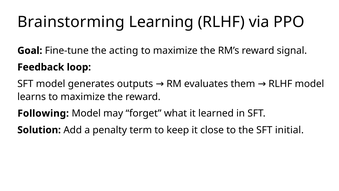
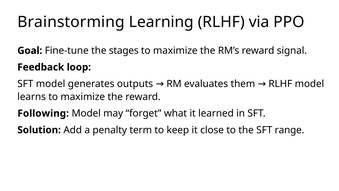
acting: acting -> stages (124, 51)
initial: initial -> range (290, 130)
